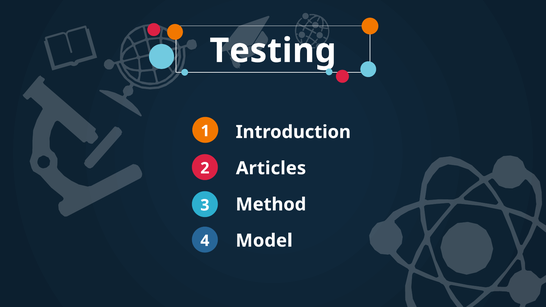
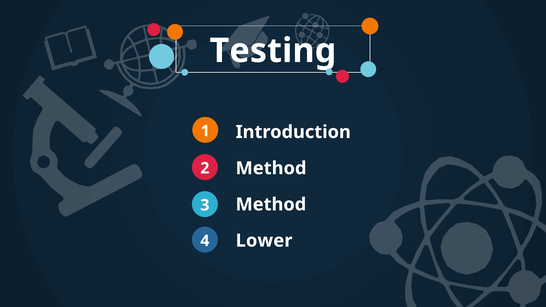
Articles: Articles -> Method (271, 168)
Model: Model -> Lower (264, 241)
